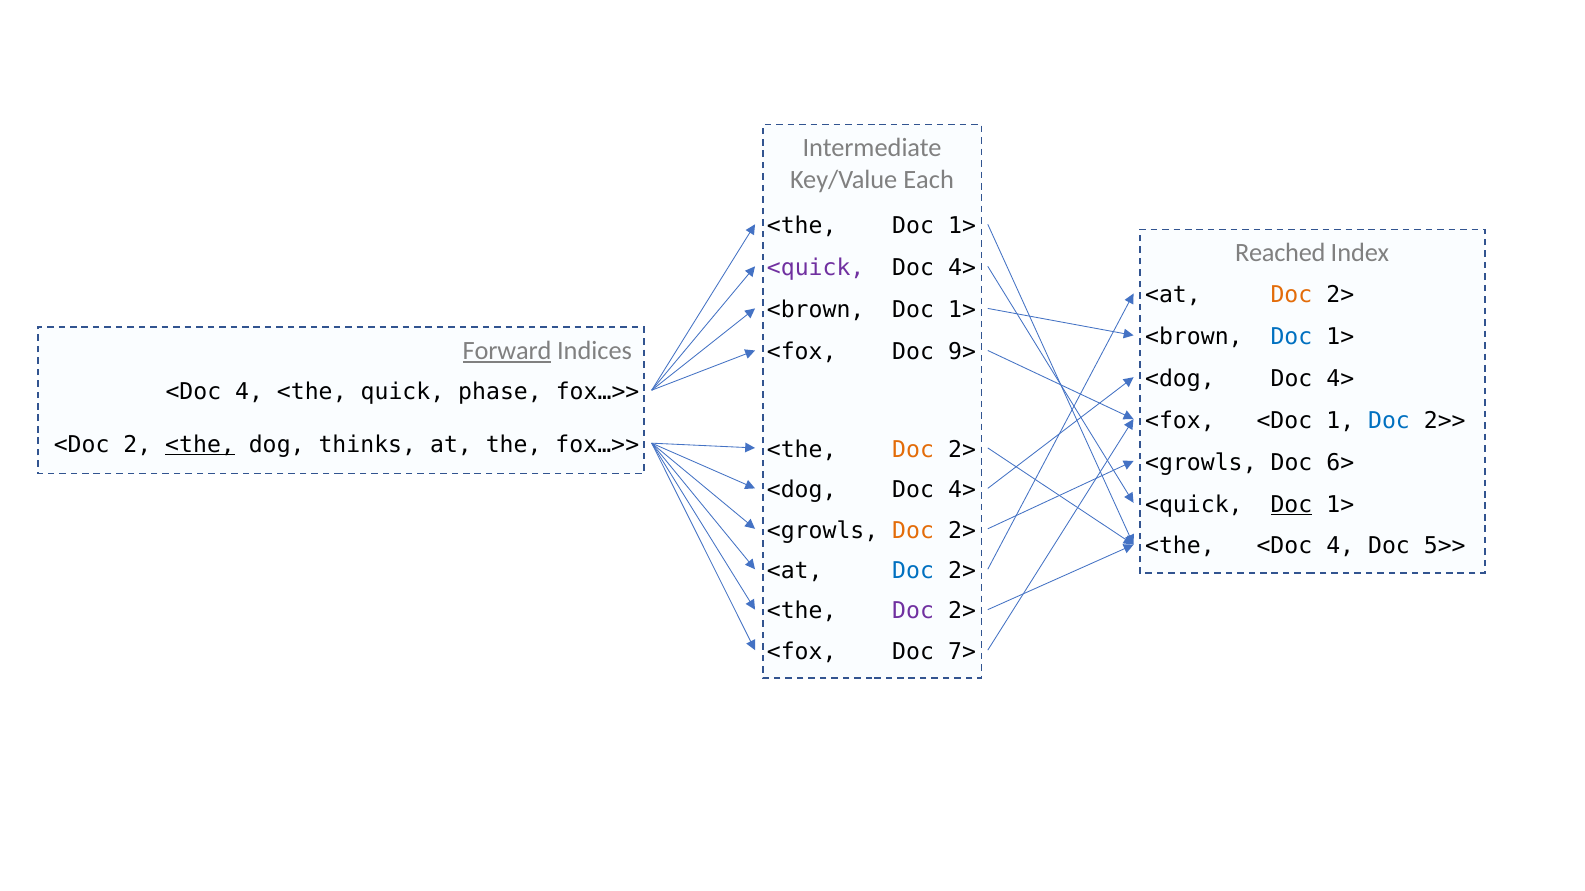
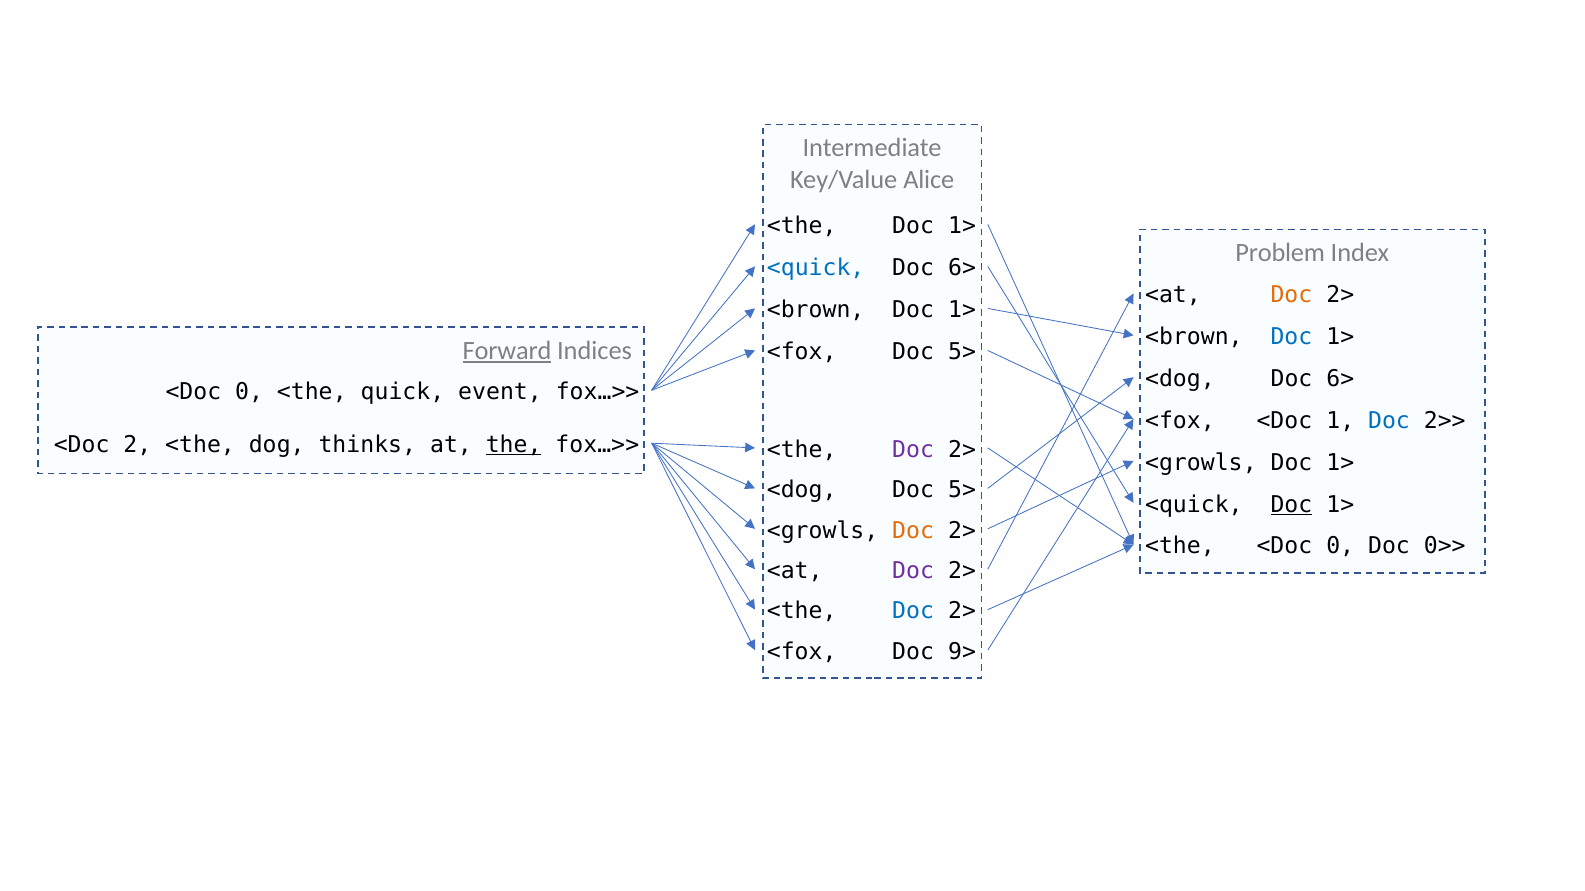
Each: Each -> Alice (929, 180)
Reached: Reached -> Problem (1280, 253)
<quick colour: purple -> blue (816, 268)
4>: 4> -> 6> (962, 268)
<fox Doc 9>: 9> -> 5> (962, 352)
4>: 4> -> 6> (1340, 379)
4: 4 -> 0 (249, 392)
phase: phase -> event (500, 392)
<the underline: present -> none (200, 445)
the underline: none -> present (514, 445)
Doc colour: orange -> purple (913, 450)
<growls Doc 6>: 6> -> 1> (1340, 463)
4>: 4> -> 5> (962, 490)
<the <Doc 4: 4 -> 0 (1340, 547)
5>>: 5>> -> 0>> (1445, 547)
Doc colour: blue -> purple (913, 571)
Doc colour: purple -> blue (913, 612)
7>: 7> -> 9> (962, 652)
